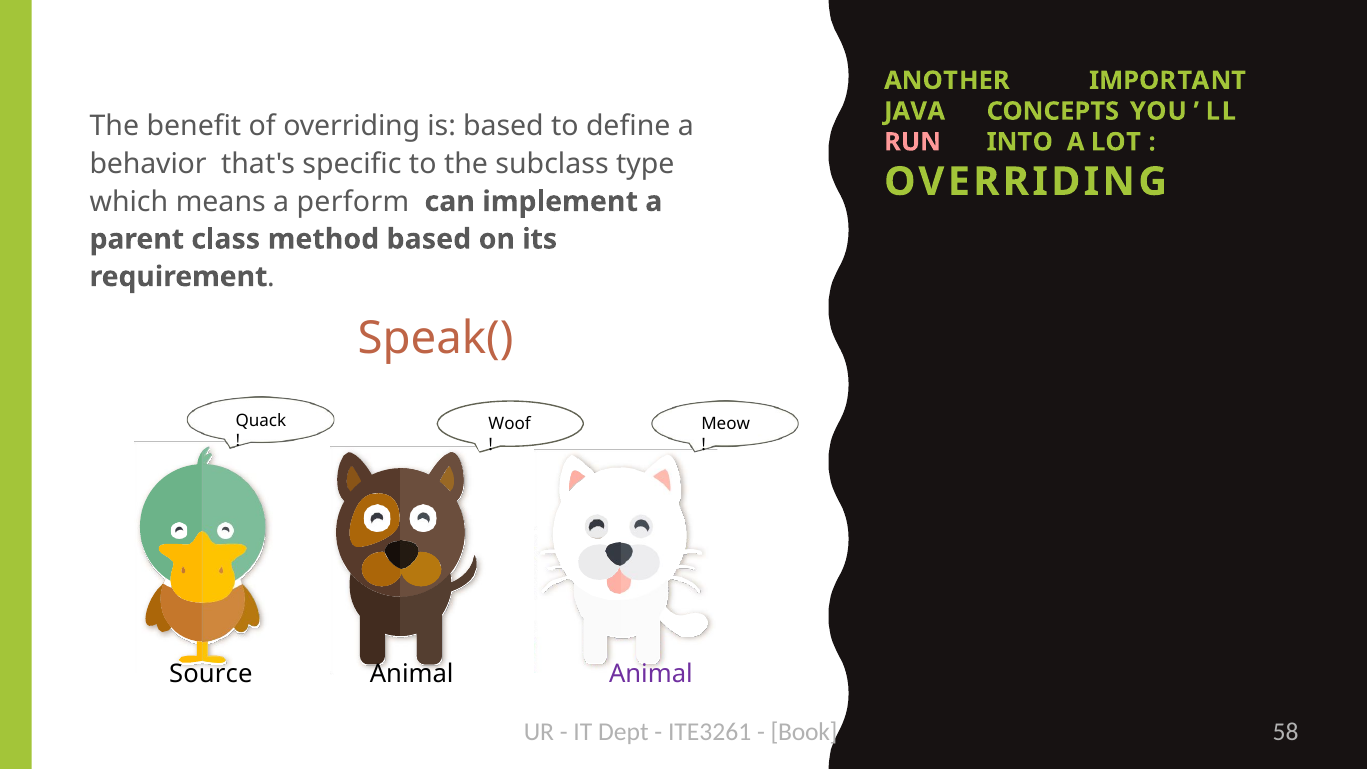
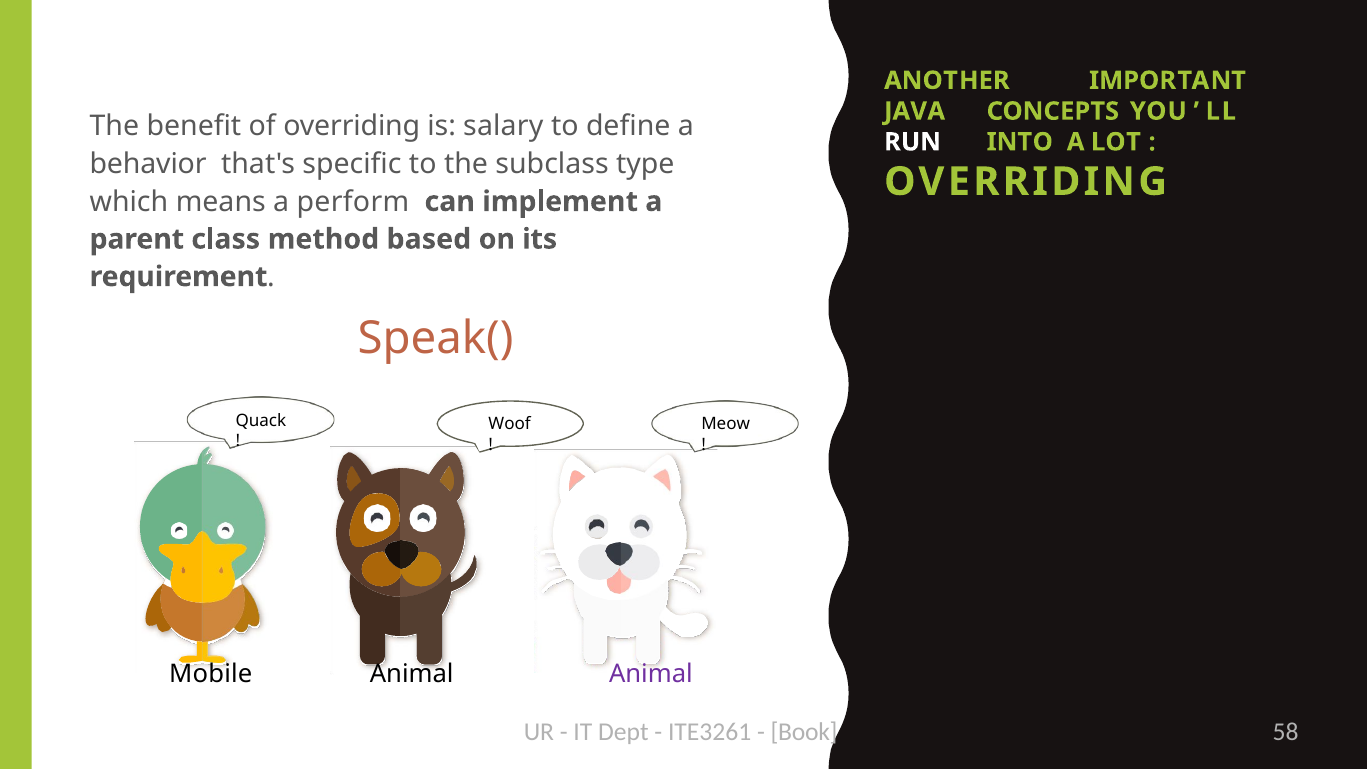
is based: based -> salary (503, 126)
RUN colour: pink -> white (913, 142)
Source: Source -> Mobile (211, 674)
